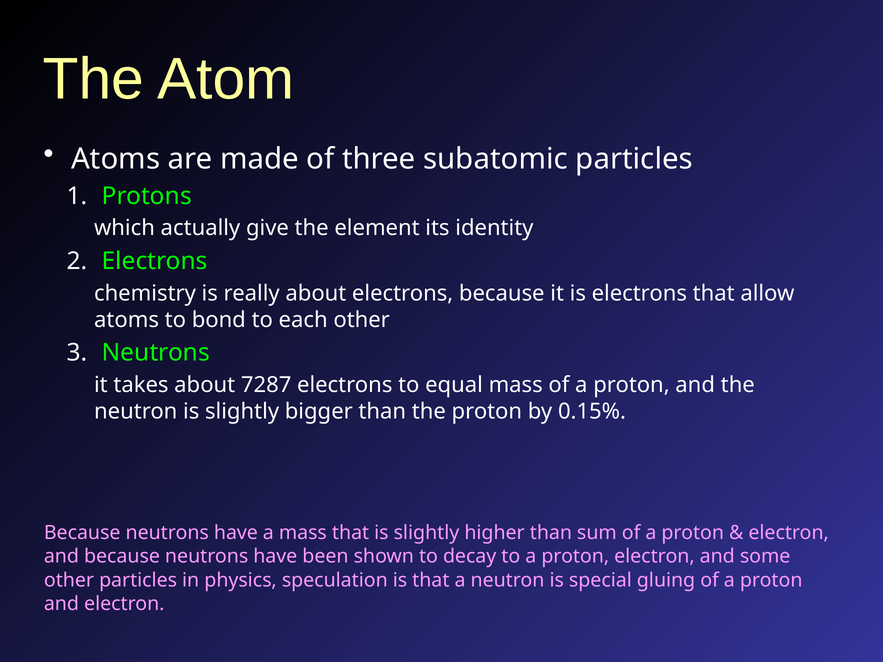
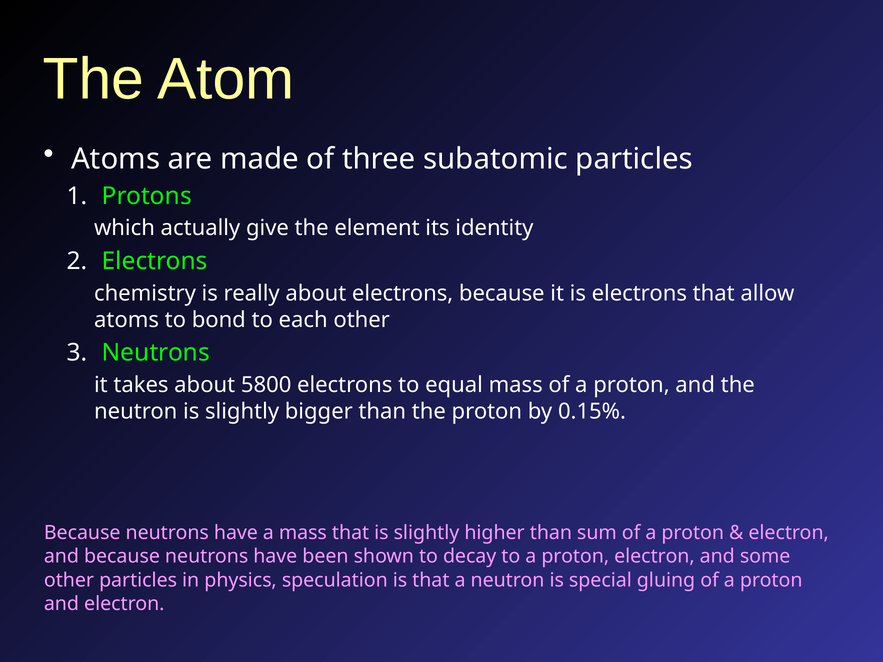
7287: 7287 -> 5800 (266, 385)
